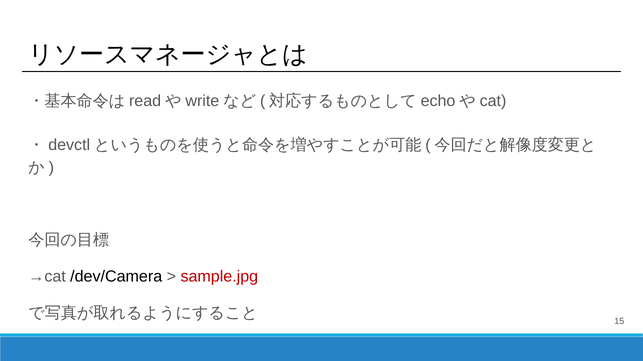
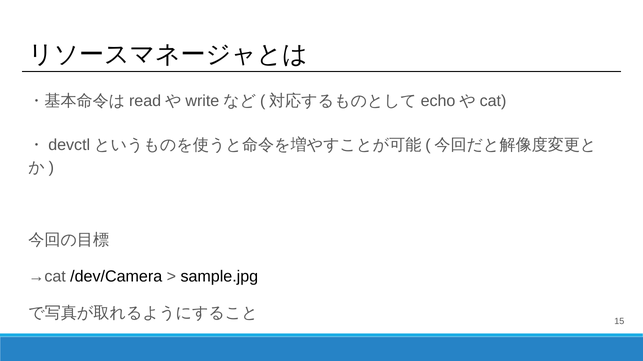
sample.jpg colour: red -> black (219, 277)
